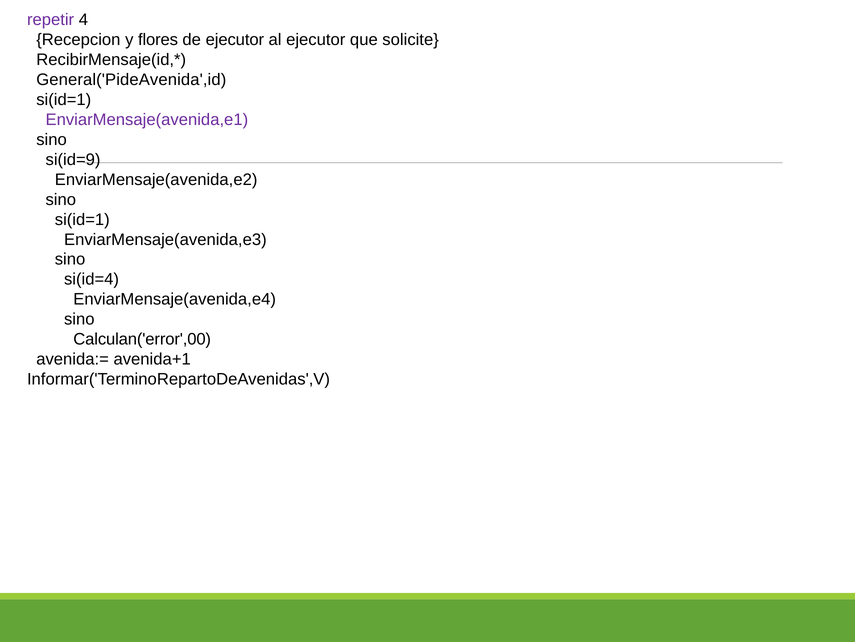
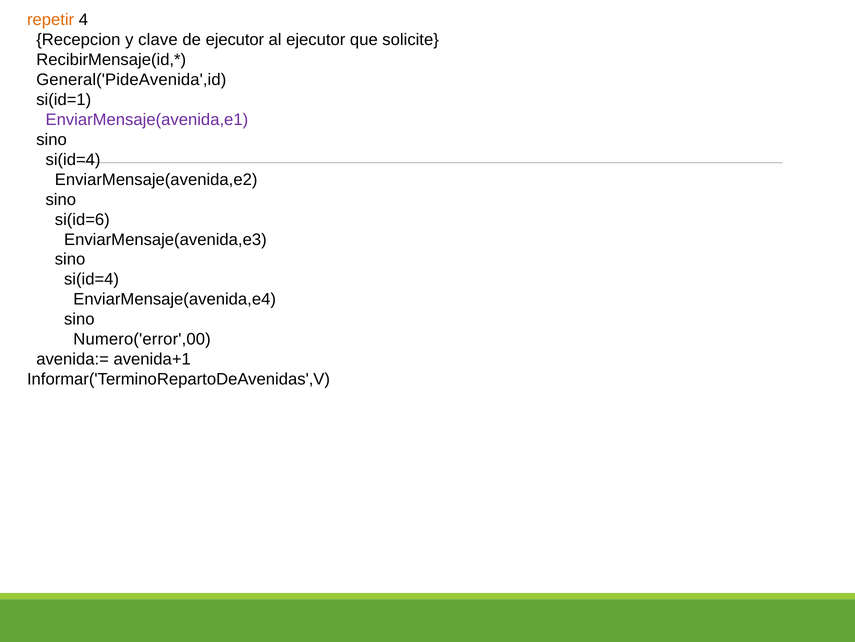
repetir colour: purple -> orange (51, 20)
flores: flores -> clave (158, 40)
si(id=9: si(id=9 -> si(id=4 (73, 159)
si(id=1: si(id=1 -> si(id=6 (82, 219)
Calculan('error',00: Calculan('error',00 -> Numero('error',00 (142, 339)
